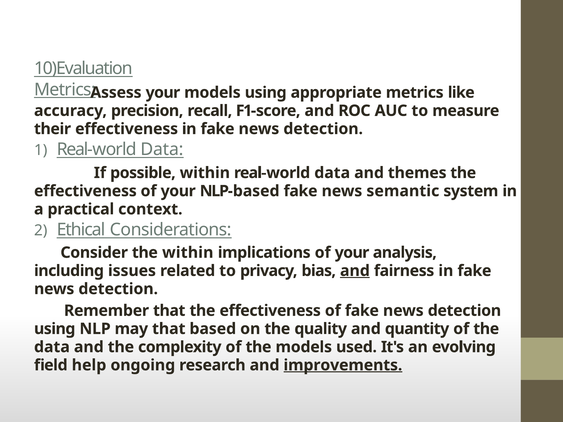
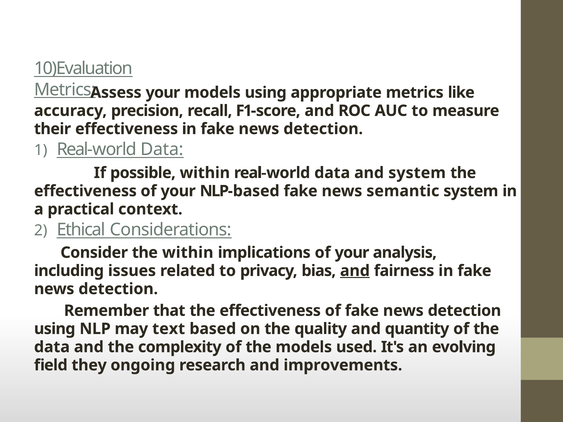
and themes: themes -> system (417, 173)
may that: that -> text (169, 329)
help: help -> they (89, 365)
improvements underline: present -> none (343, 365)
